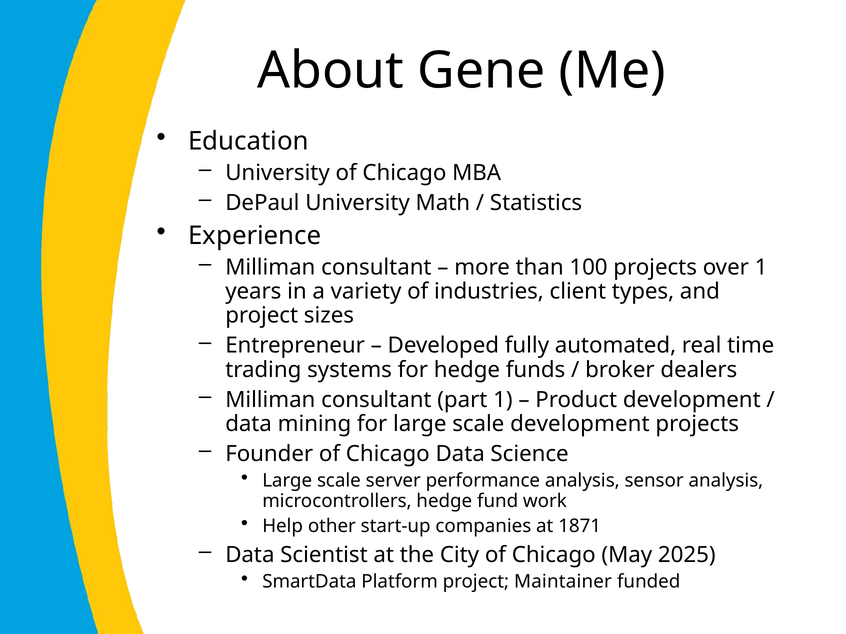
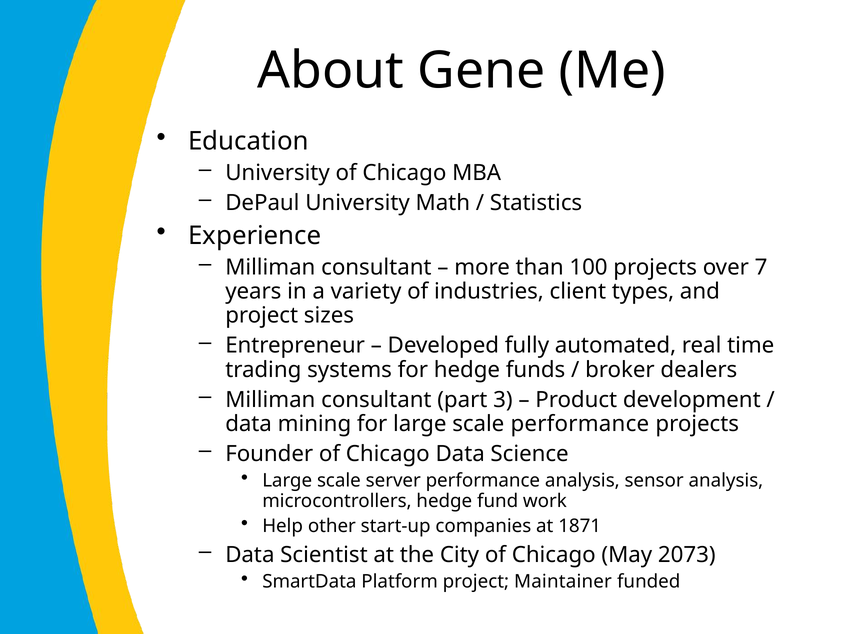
over 1: 1 -> 7 (761, 268)
part 1: 1 -> 3 (503, 400)
scale development: development -> performance (580, 424)
2025: 2025 -> 2073 (687, 555)
